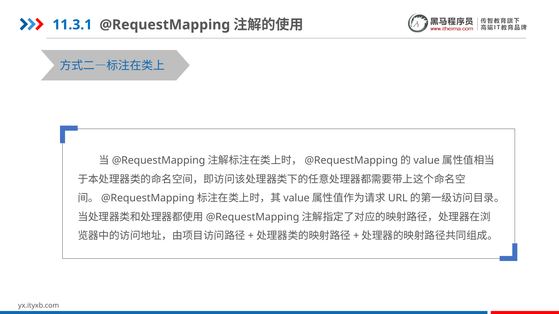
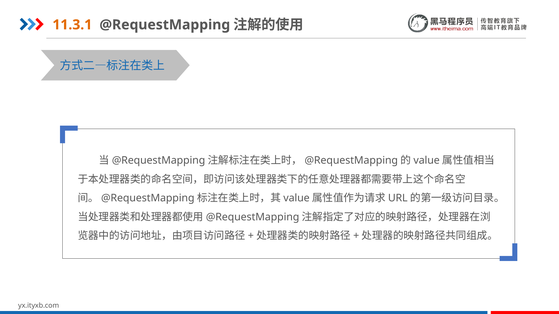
11.3.1 colour: blue -> orange (72, 25)
